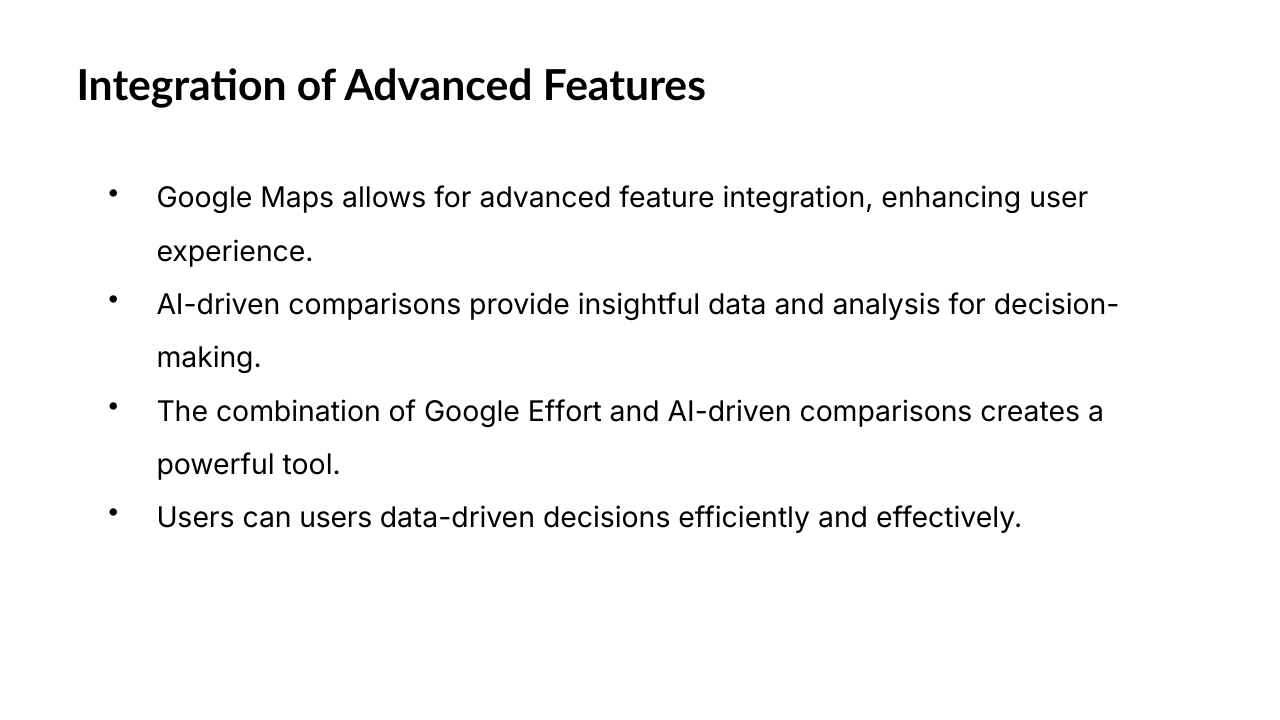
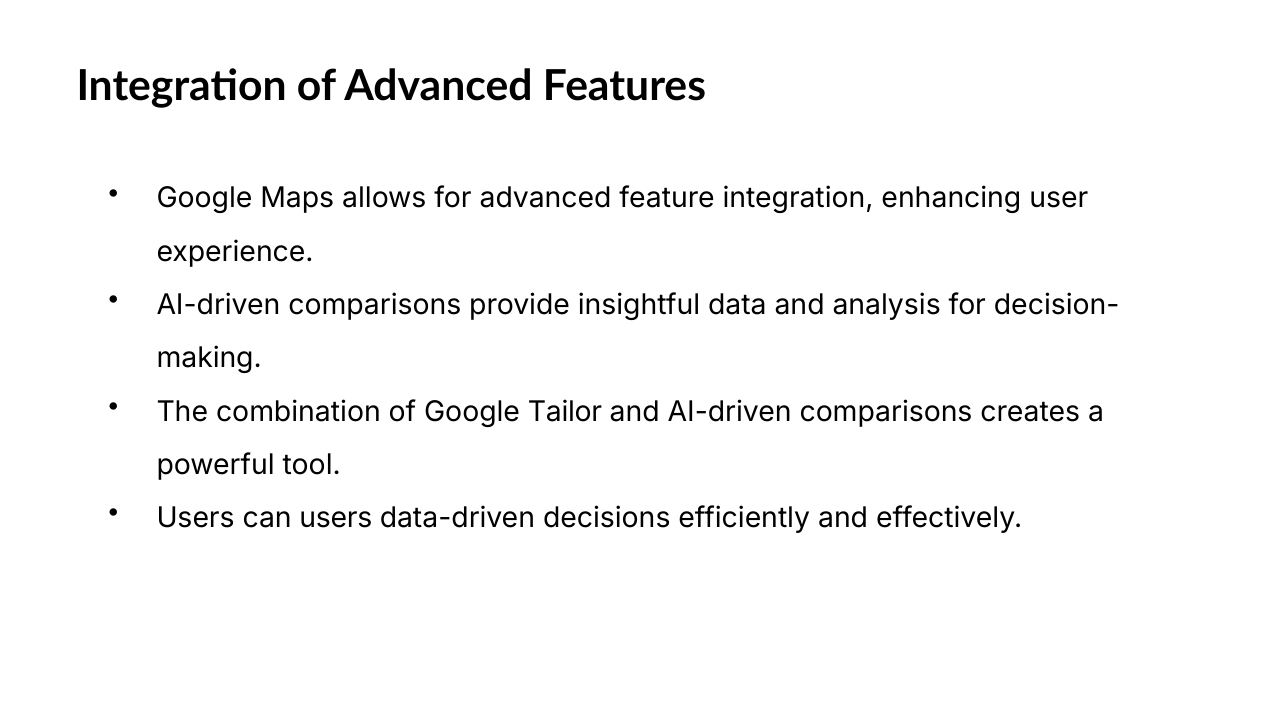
Effort: Effort -> Tailor (565, 412)
